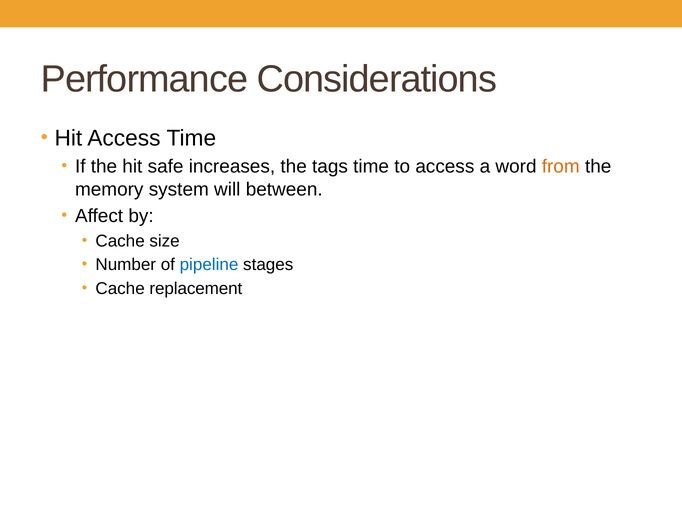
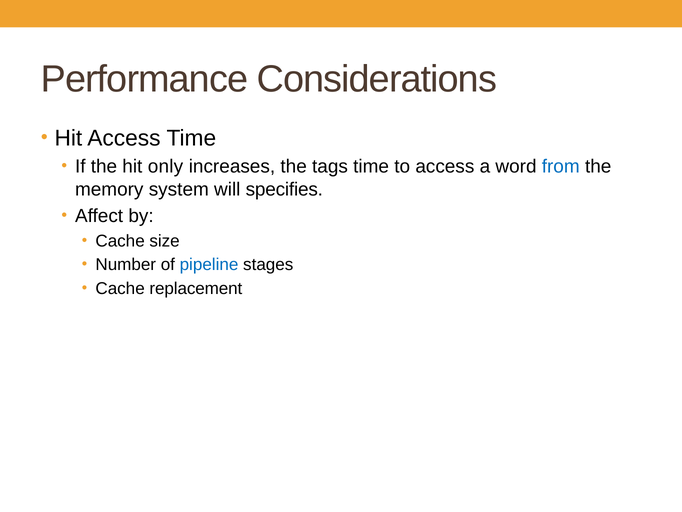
safe: safe -> only (166, 167)
from colour: orange -> blue (561, 167)
between: between -> specifies (284, 189)
